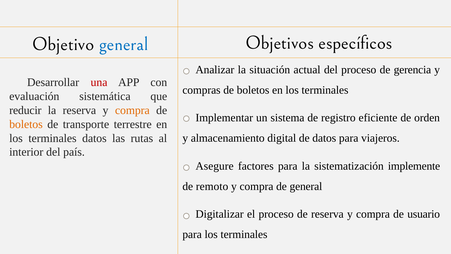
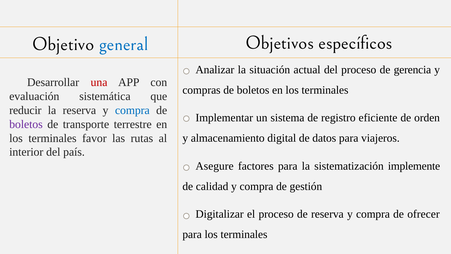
compra colour: orange -> blue (132, 110)
boletos colour: orange -> purple (26, 124)
terminales datos: datos -> favor (94, 138)
remoto: remoto -> calidad (212, 186)
de general: general -> gestión (306, 186)
usuario: usuario -> ofrecer (424, 214)
